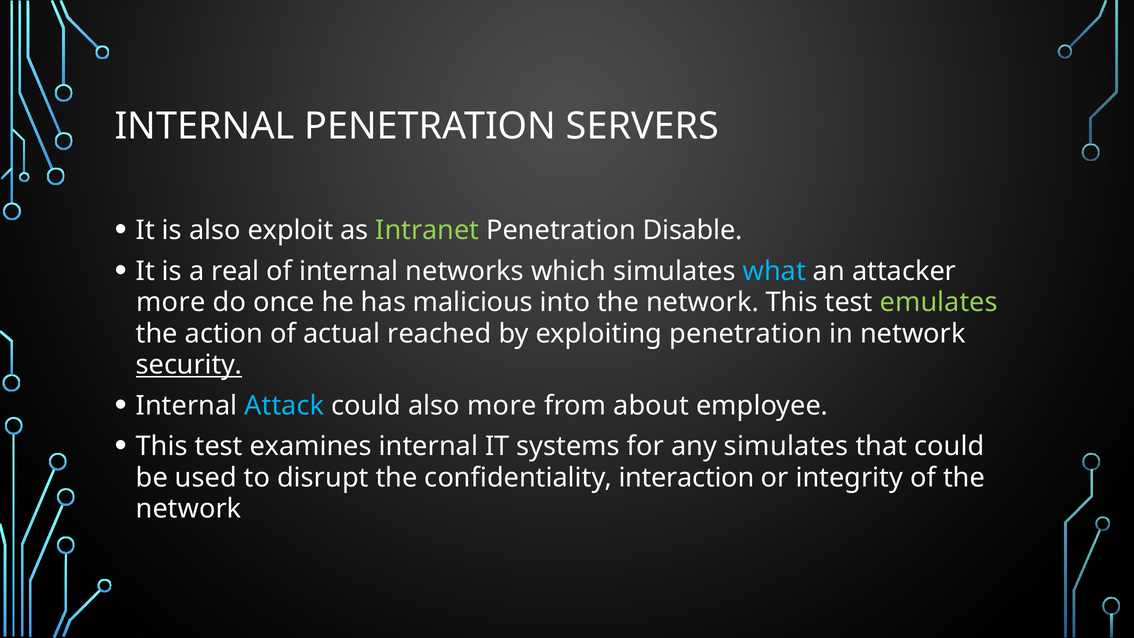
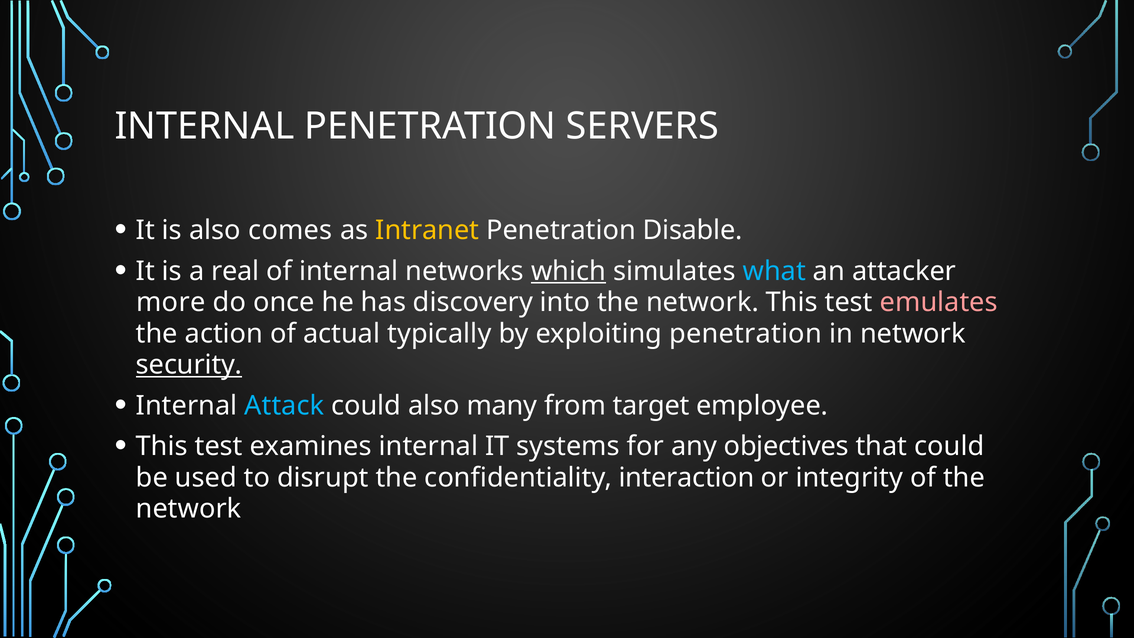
exploit: exploit -> comes (290, 230)
Intranet colour: light green -> yellow (427, 230)
which underline: none -> present (568, 271)
malicious: malicious -> discovery (473, 302)
emulates colour: light green -> pink (939, 302)
reached: reached -> typically (439, 334)
also more: more -> many (502, 406)
about: about -> target (651, 406)
any simulates: simulates -> objectives (786, 446)
